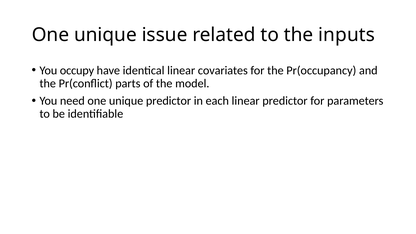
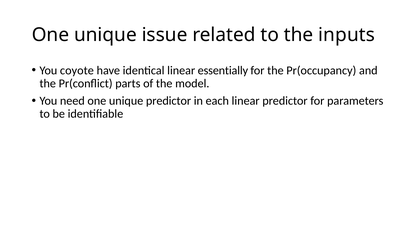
occupy: occupy -> coyote (77, 70)
covariates: covariates -> essentially (223, 70)
